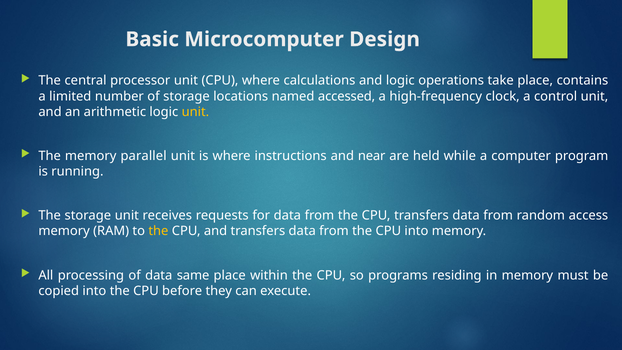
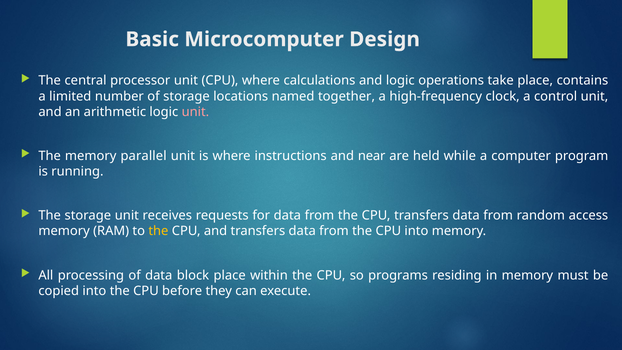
accessed: accessed -> together (346, 96)
unit colour: yellow -> pink (195, 112)
same: same -> block (193, 275)
